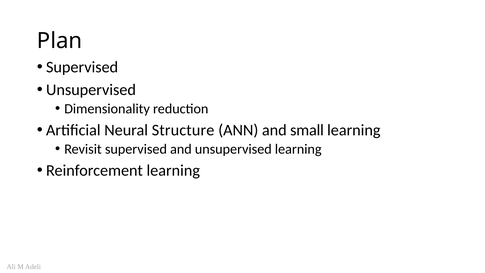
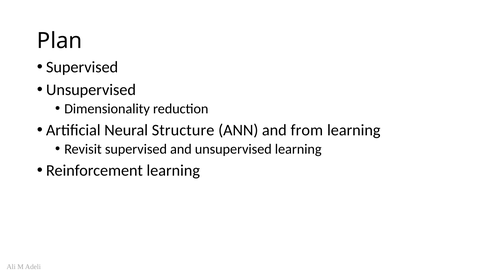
small: small -> from (307, 130)
